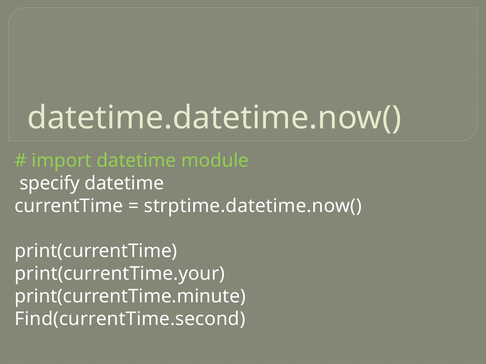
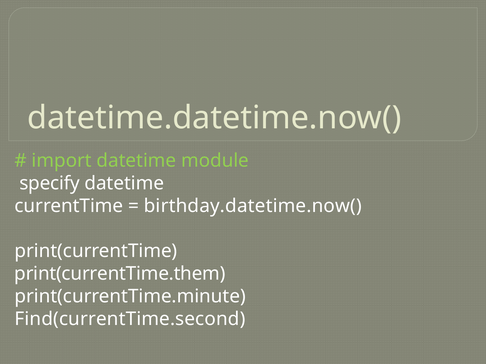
strptime.datetime.now(: strptime.datetime.now( -> birthday.datetime.now( (253, 206)
print(currentTime.your: print(currentTime.your -> print(currentTime.them (120, 274)
